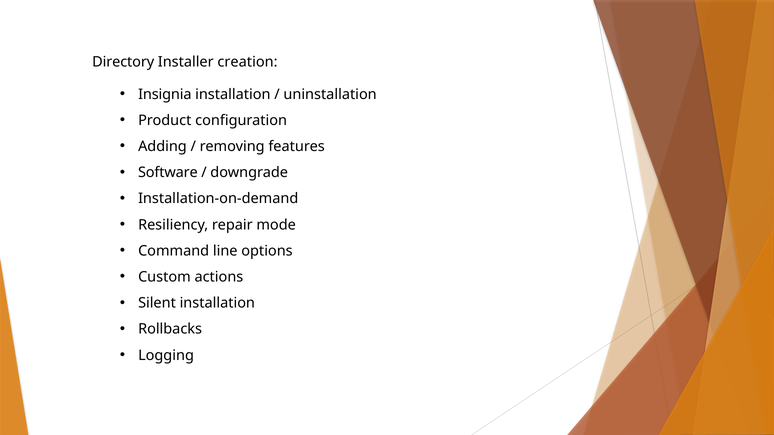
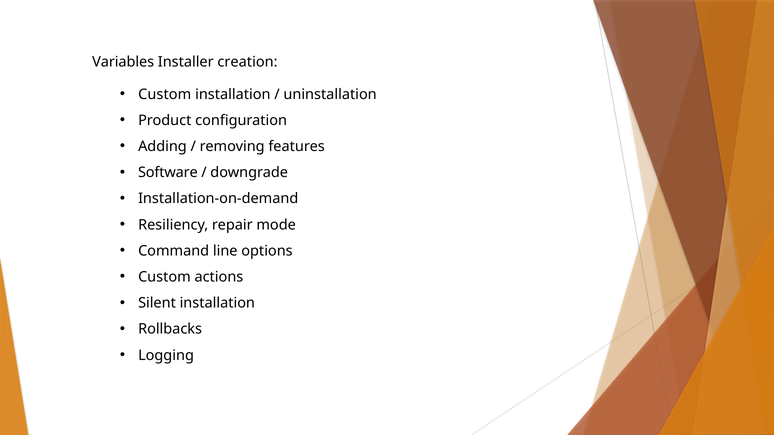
Directory: Directory -> Variables (123, 62)
Insignia: Insignia -> Custom (165, 94)
